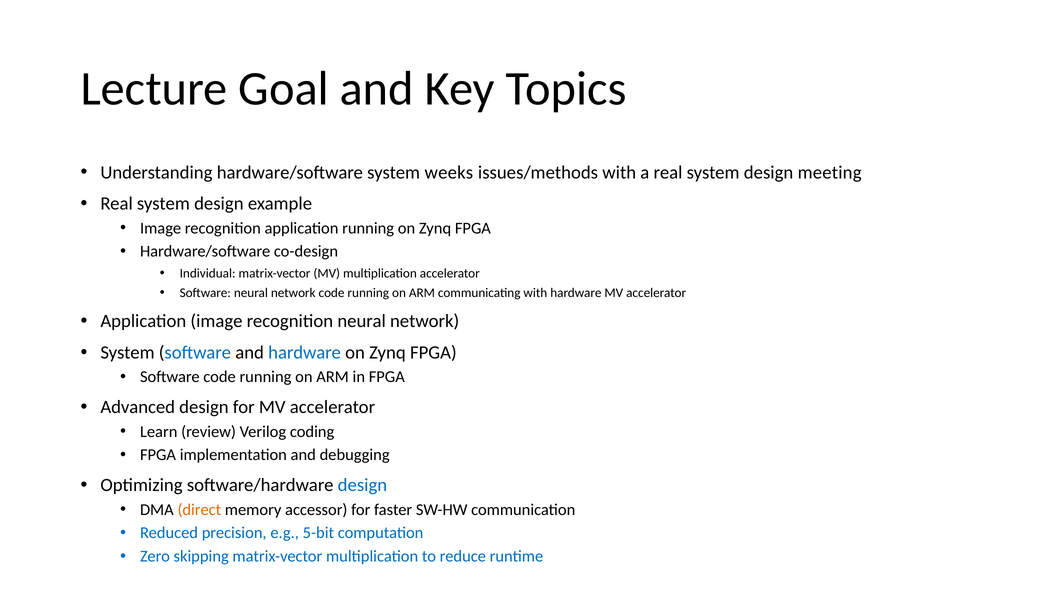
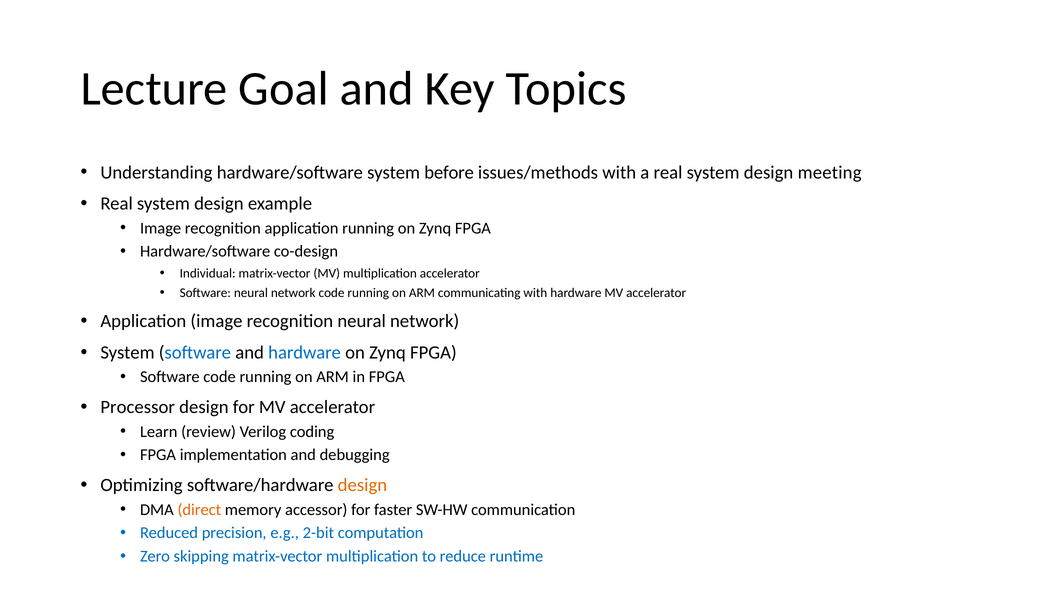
weeks: weeks -> before (449, 172)
Advanced: Advanced -> Processor (138, 407)
design colour: blue -> orange (362, 485)
5-bit: 5-bit -> 2-bit (318, 533)
